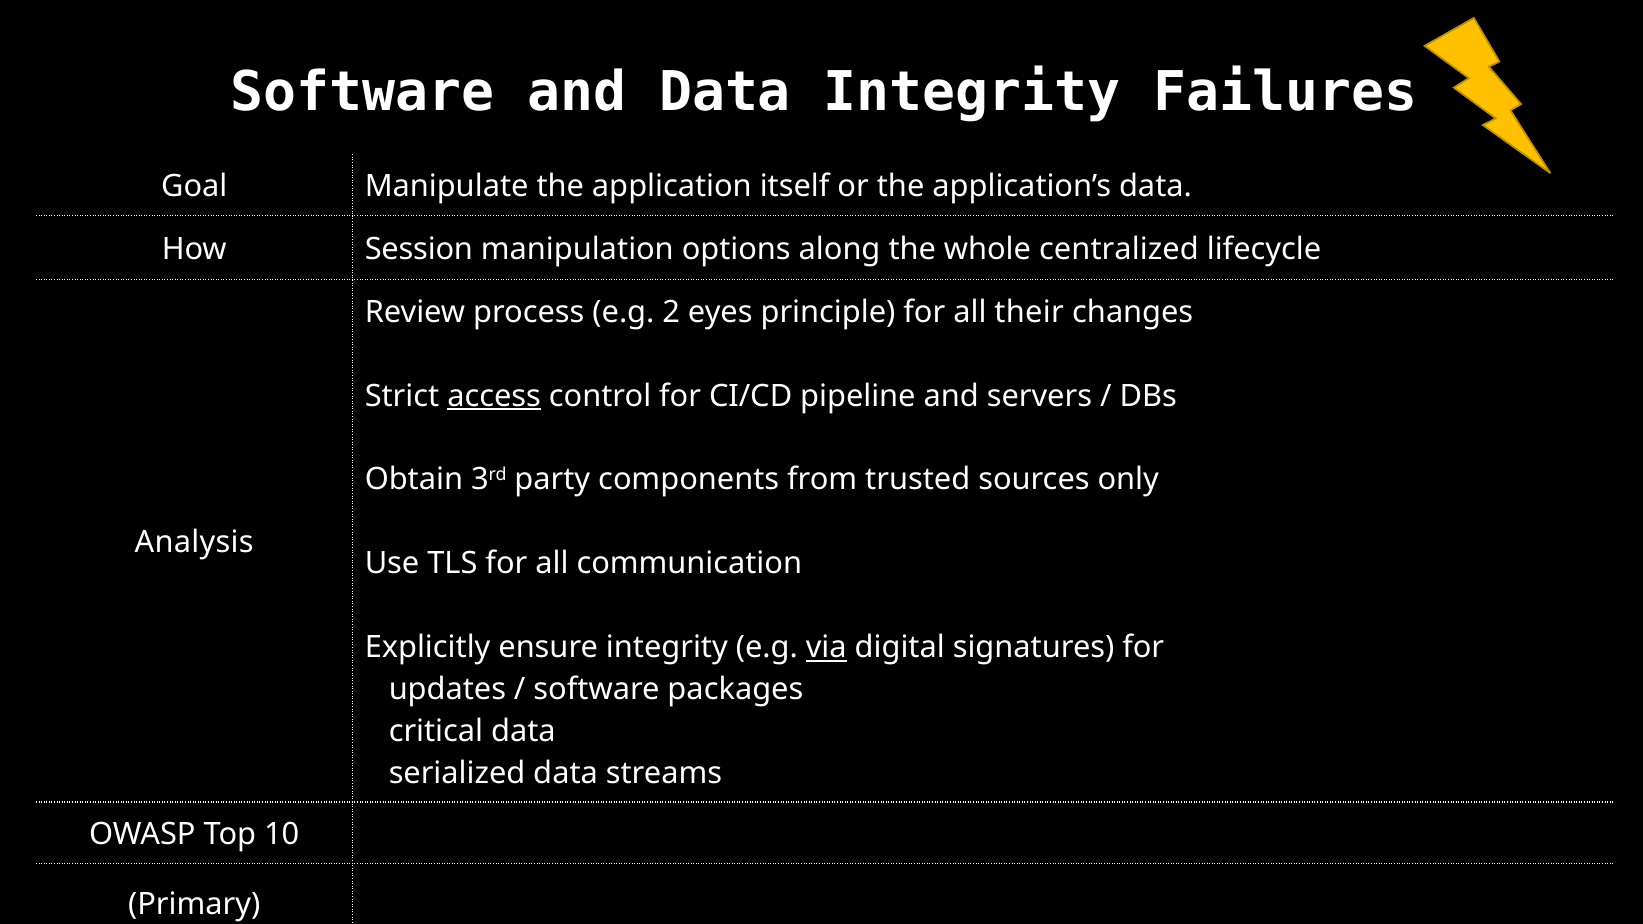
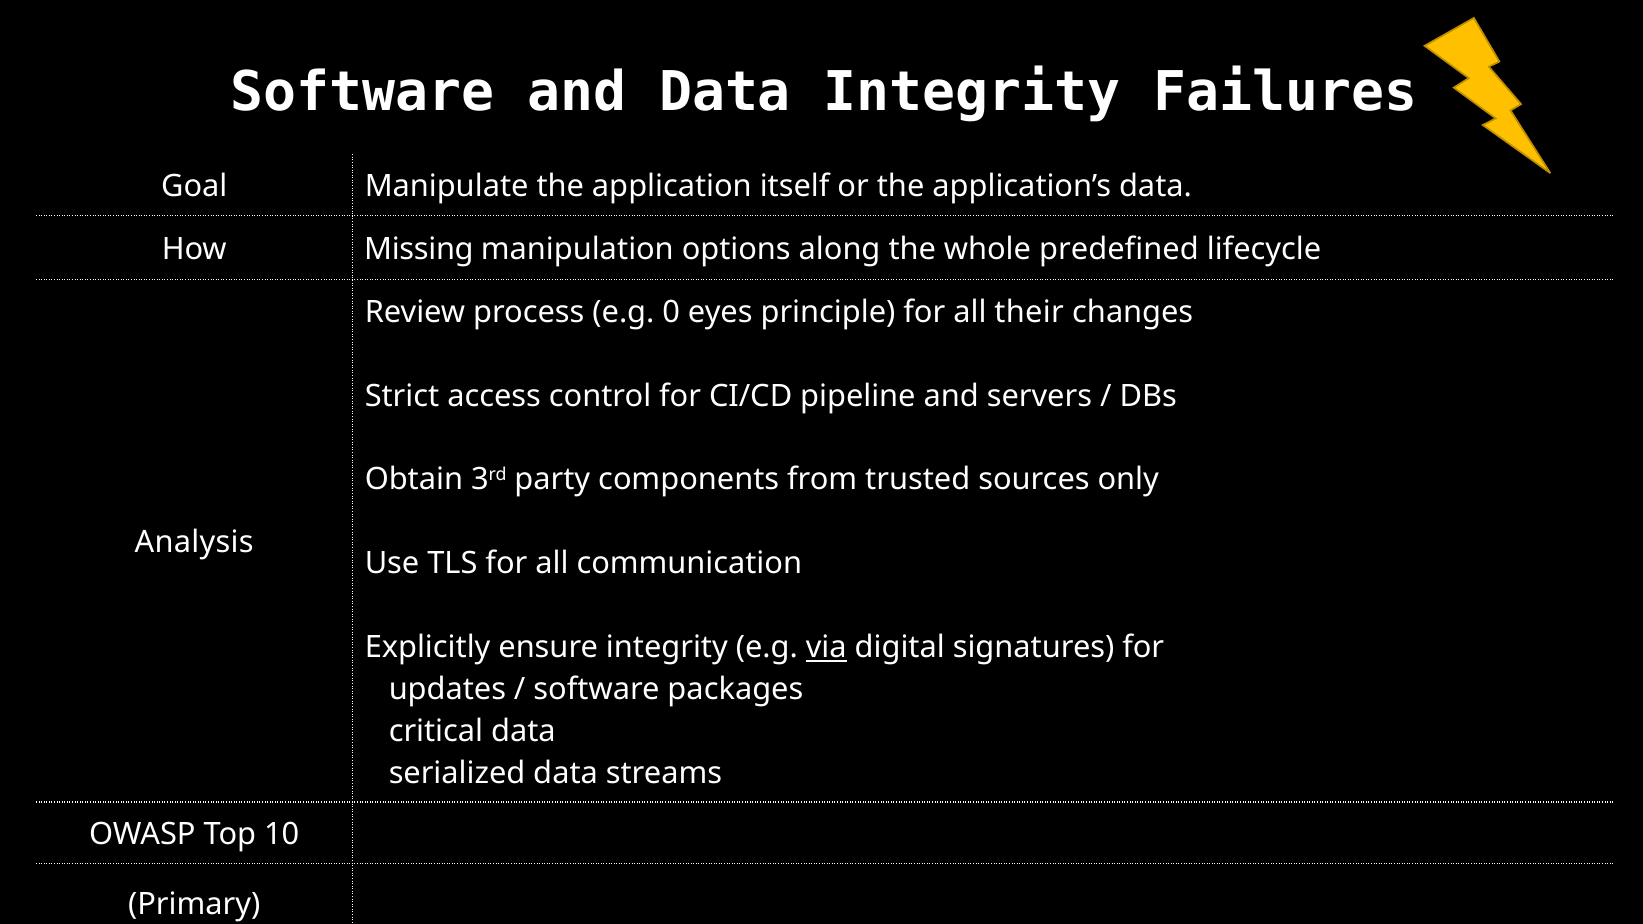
Session: Session -> Missing (419, 249)
centralized: centralized -> predefined (1119, 249)
2: 2 -> 0 (671, 312)
access underline: present -> none (494, 396)
